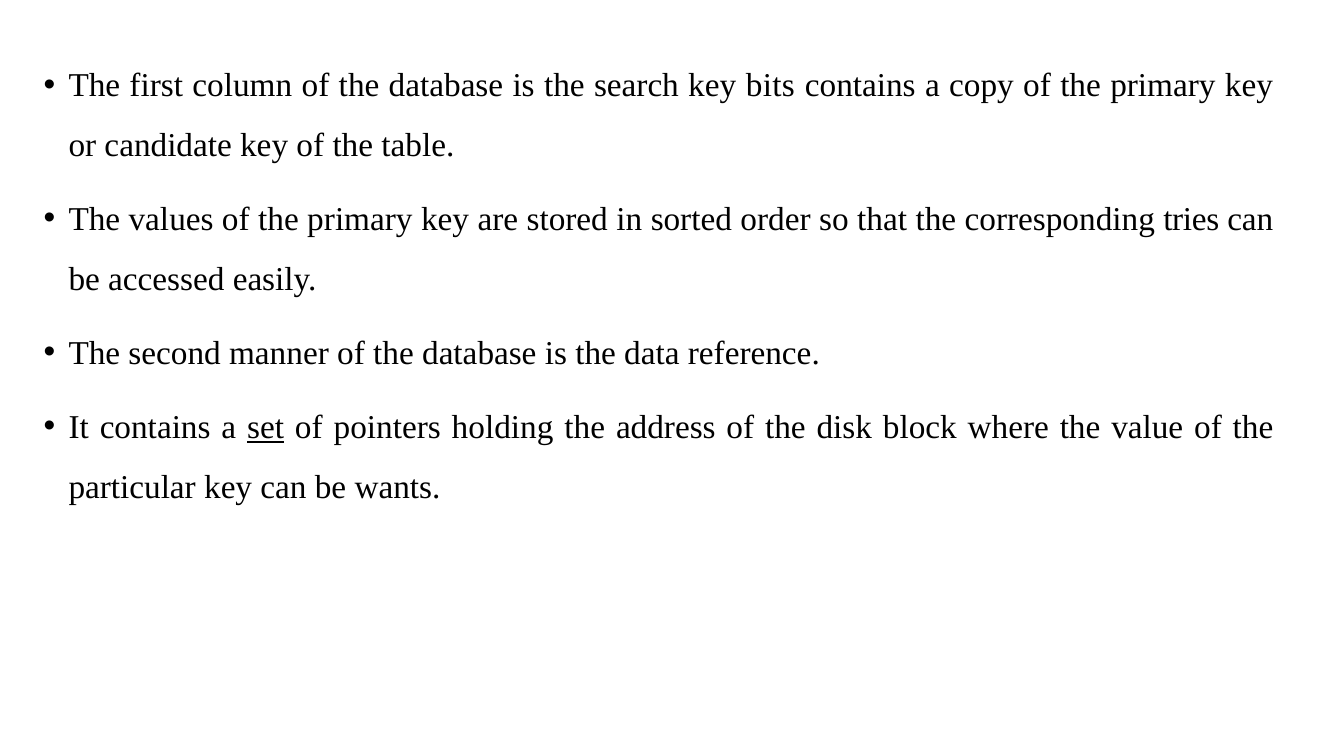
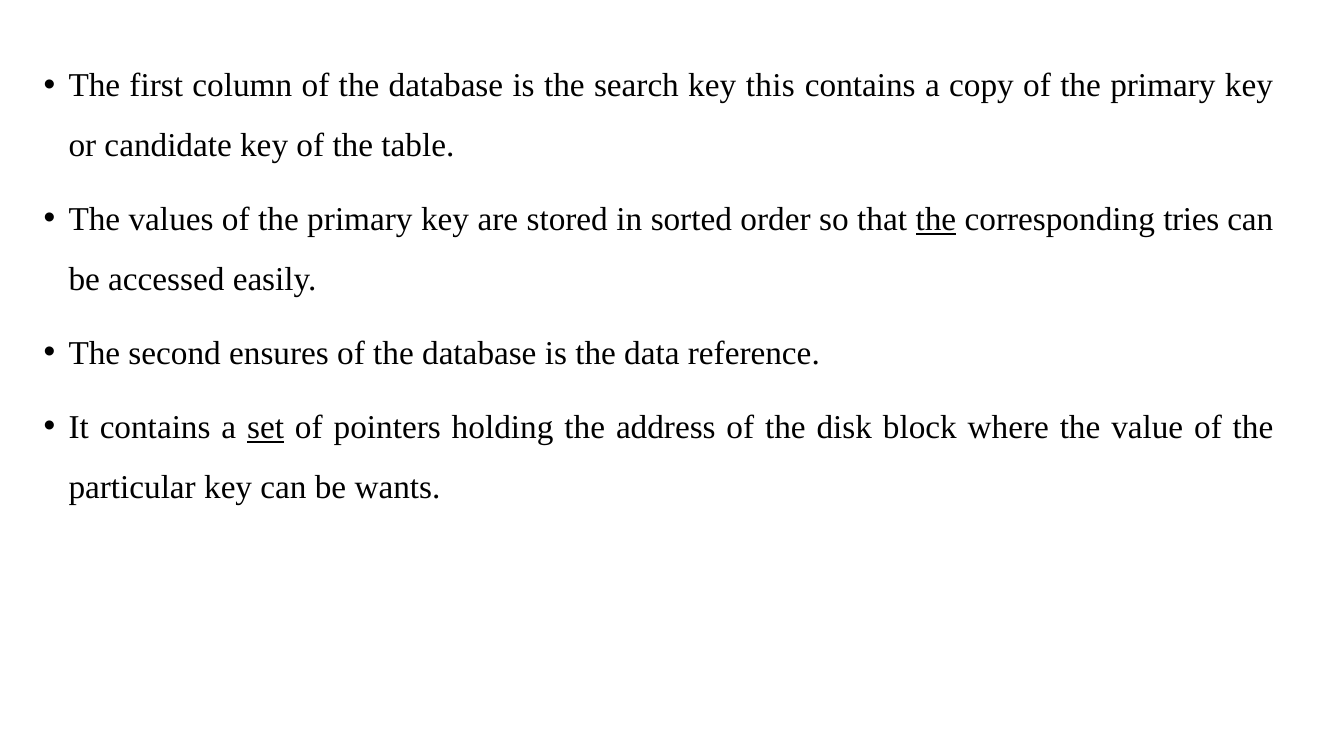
bits: bits -> this (770, 86)
the underline: none -> present (936, 220)
manner: manner -> ensures (279, 353)
